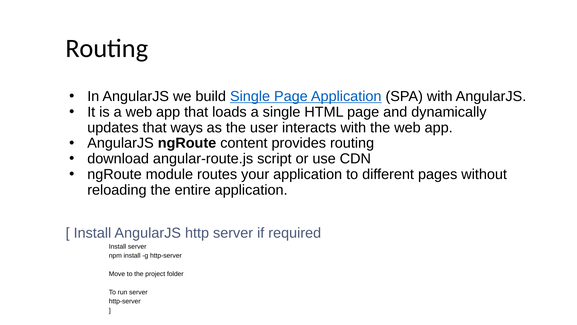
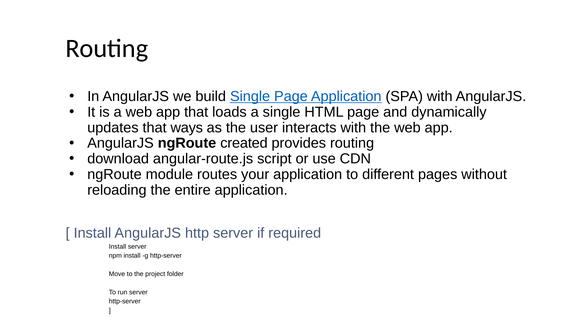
content: content -> created (244, 143)
